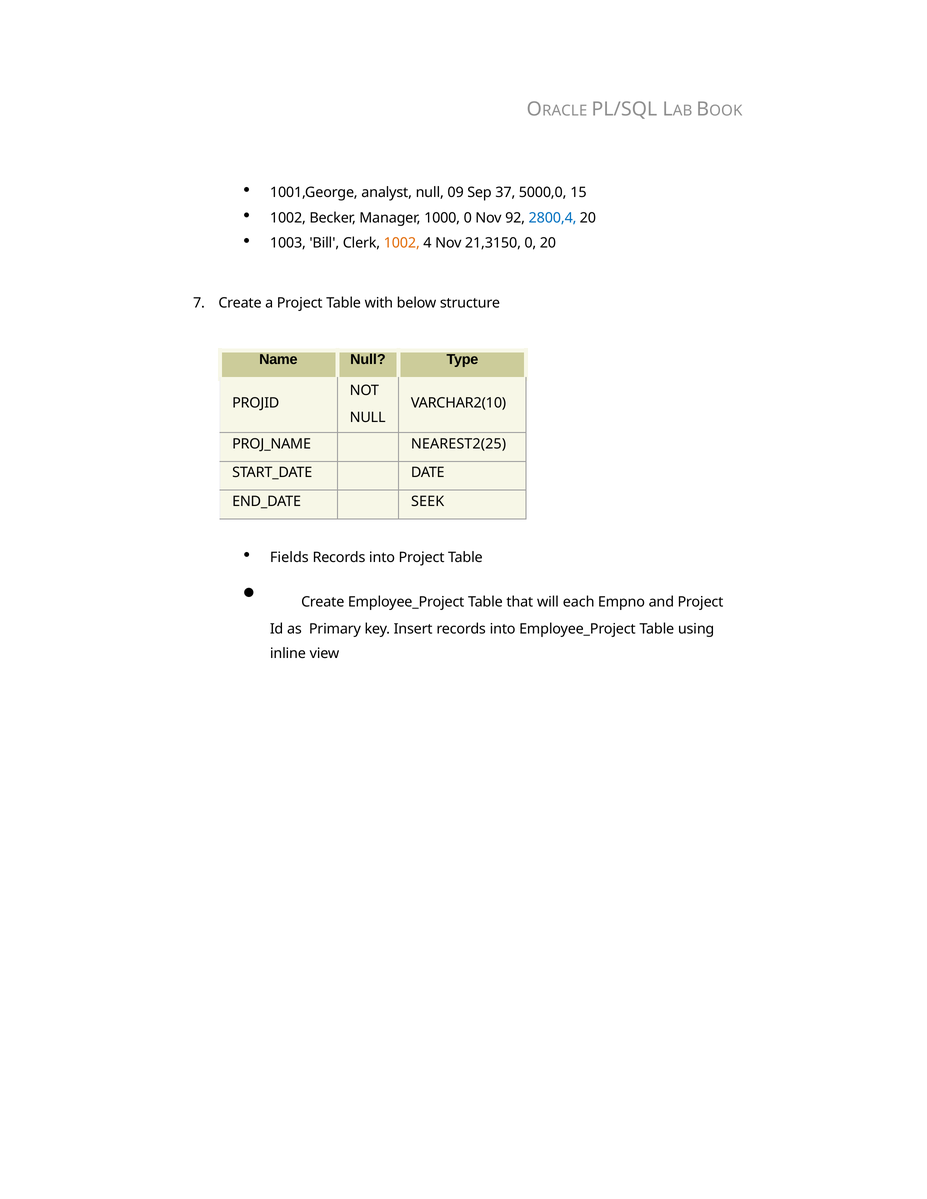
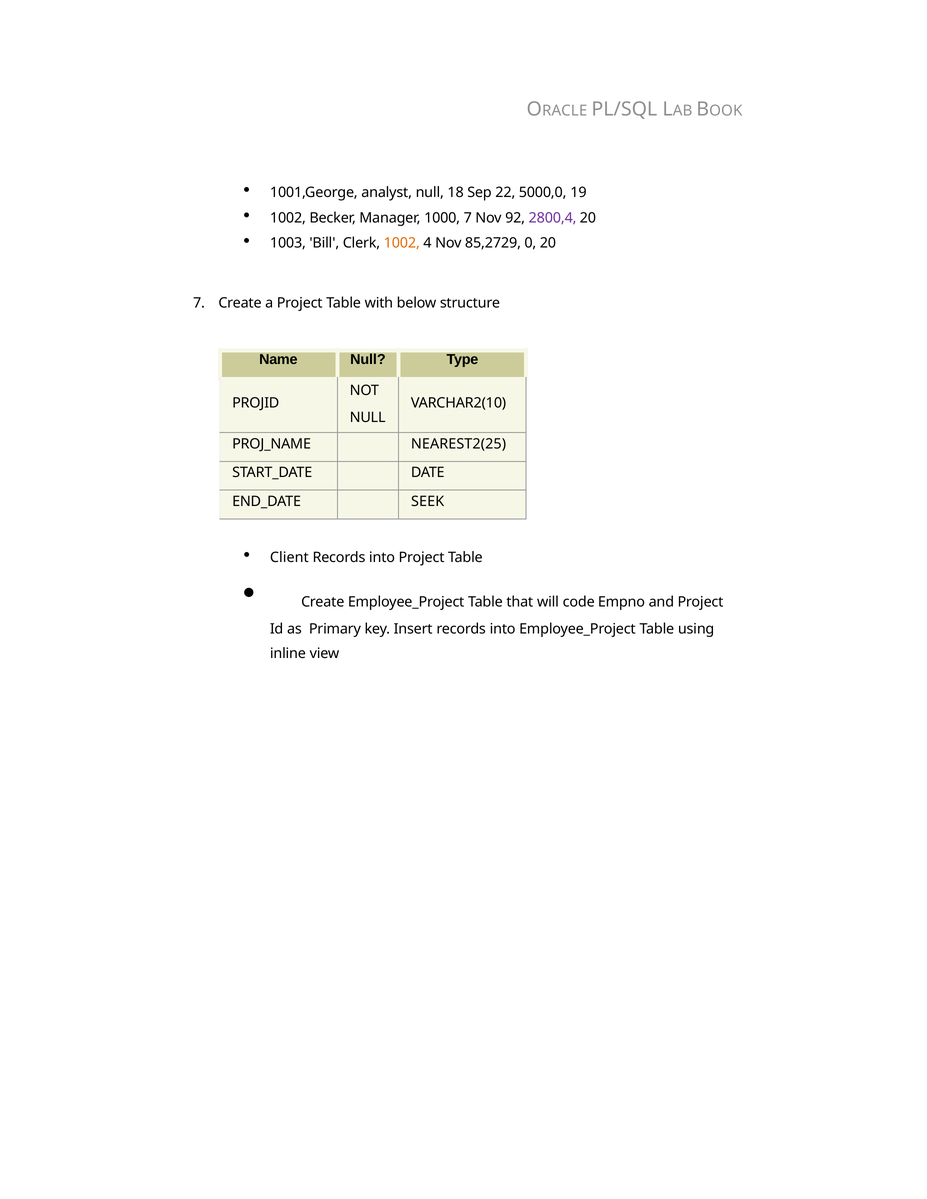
09: 09 -> 18 (456, 192)
37: 37 -> 22 (505, 192)
15: 15 -> 19 (578, 192)
1000 0: 0 -> 7 (468, 218)
2800,4 colour: blue -> purple (553, 218)
21,3150: 21,3150 -> 85,2729 (493, 243)
Fields: Fields -> Client (289, 558)
each: each -> code (579, 602)
